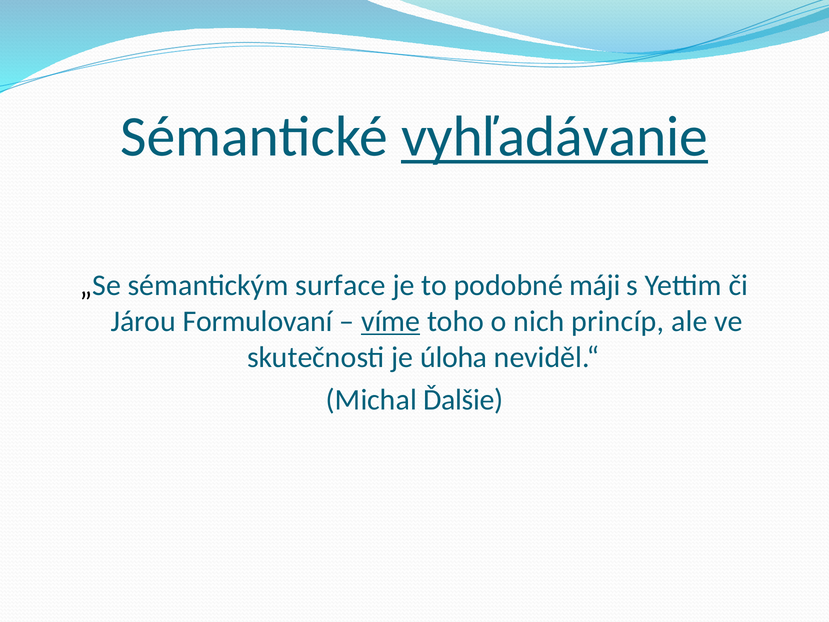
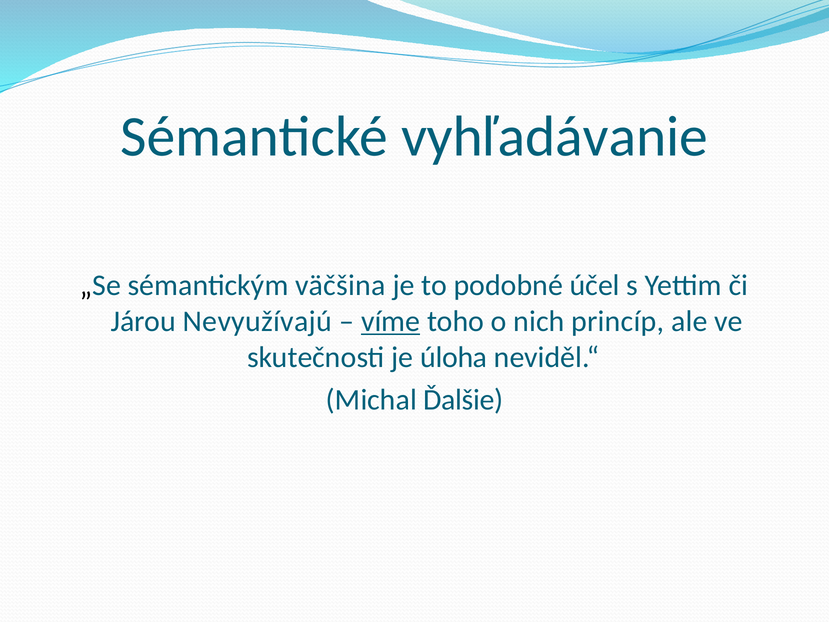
vyhľadávanie underline: present -> none (555, 137)
surface: surface -> väčšina (340, 285)
máji: máji -> účel (595, 285)
Formulovaní: Formulovaní -> Nevyužívajú (257, 321)
